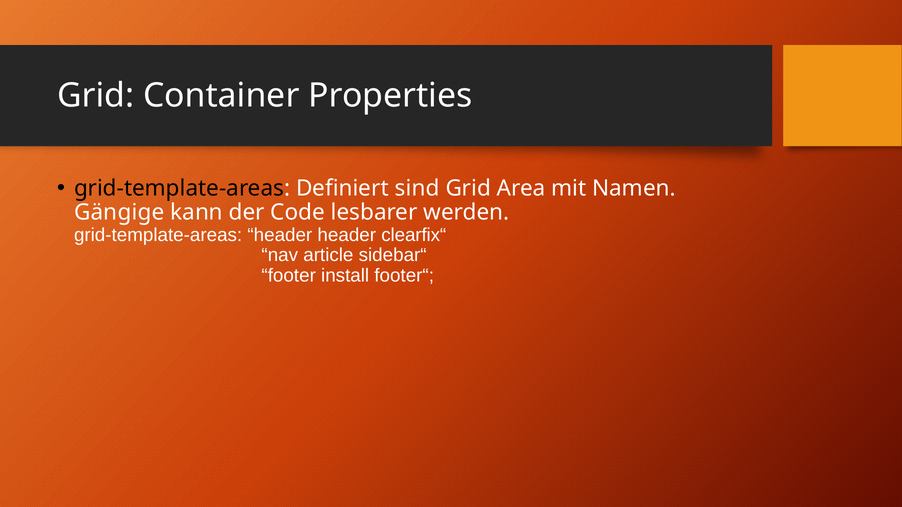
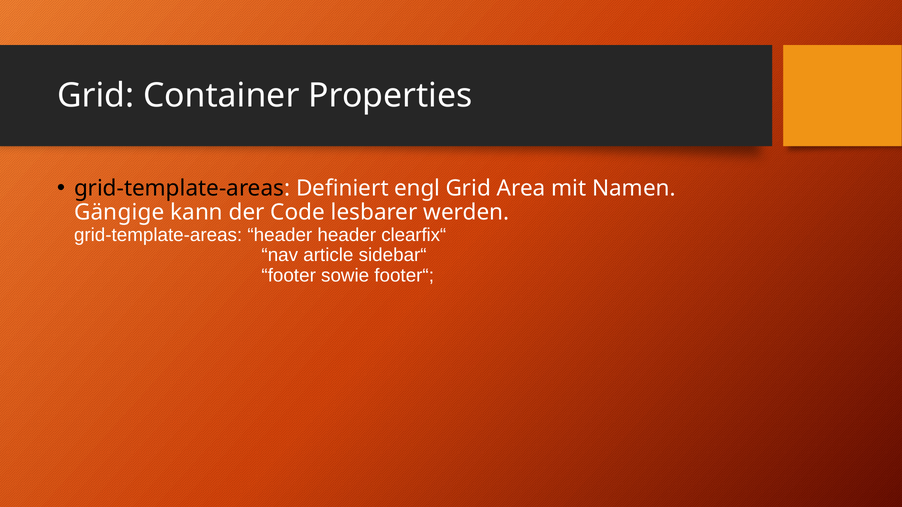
sind: sind -> engl (417, 188)
install: install -> sowie (345, 276)
